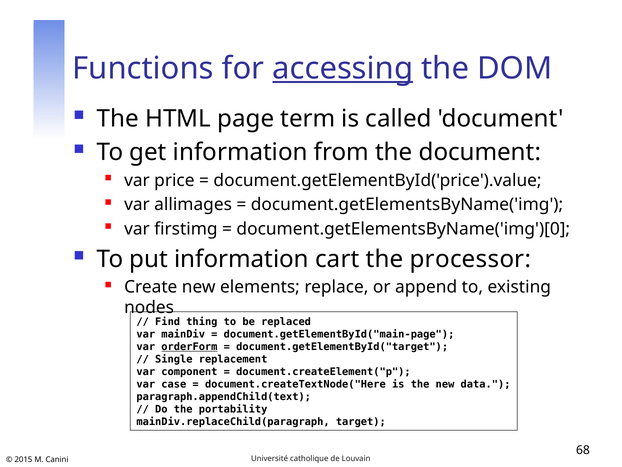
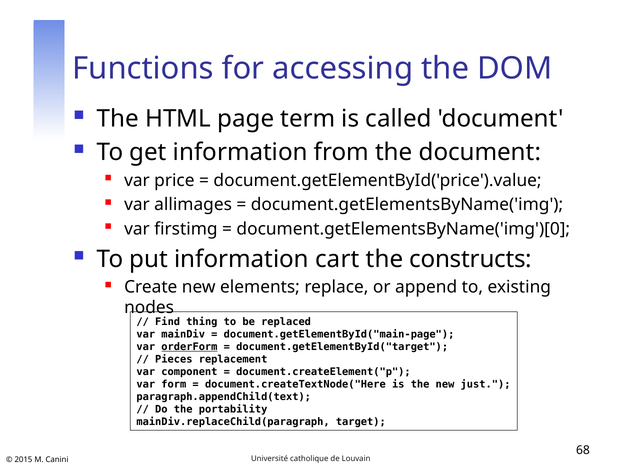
accessing underline: present -> none (343, 69)
processor: processor -> constructs (471, 259)
Single: Single -> Pieces (174, 359)
case: case -> form (174, 384)
data: data -> just (486, 384)
